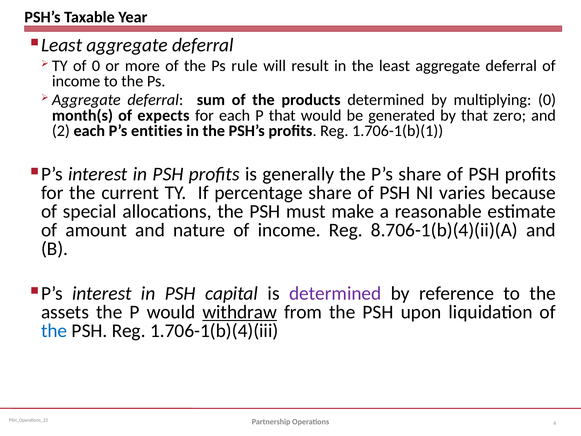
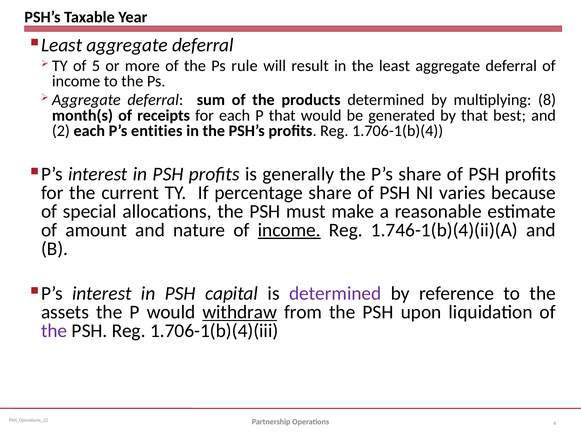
of 0: 0 -> 5 (96, 66)
multiplying 0: 0 -> 8 (547, 100)
expects: expects -> receipts (164, 115)
zero: zero -> best (510, 115)
1.706-1(b)(1: 1.706-1(b)(1 -> 1.706-1(b)(4 (398, 131)
income underline: none -> present (289, 230)
8.706-1(b)(4)(ii)(A: 8.706-1(b)(4)(ii)(A -> 1.746-1(b)(4)(ii)(A (444, 230)
the colour: blue -> purple (54, 331)
